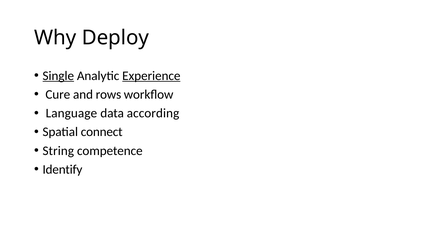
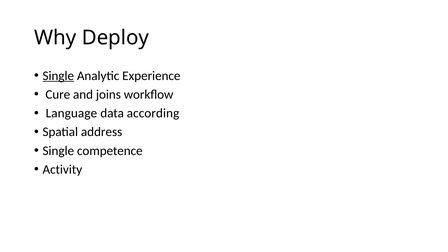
Experience underline: present -> none (151, 76)
rows: rows -> joins (108, 94)
connect: connect -> address (102, 132)
String: String -> Single (58, 151)
Identify: Identify -> Activity (62, 170)
